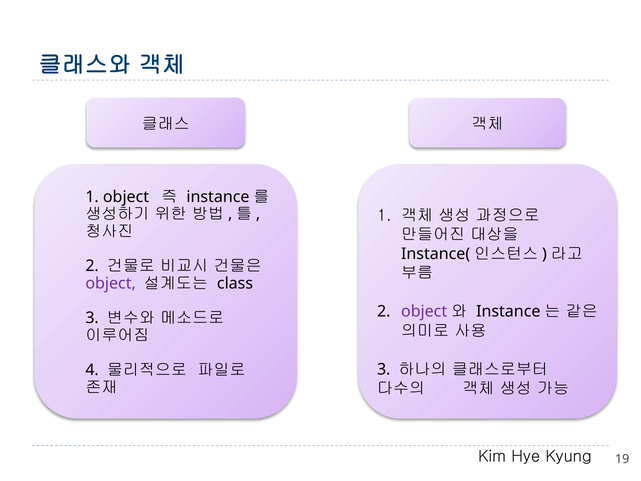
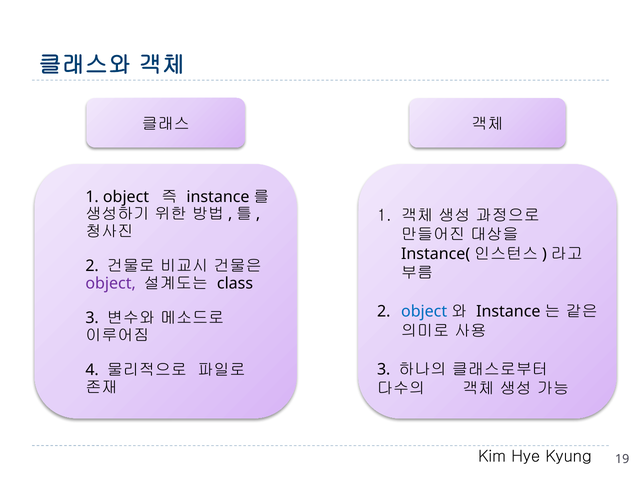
object colour: purple -> blue (424, 312)
